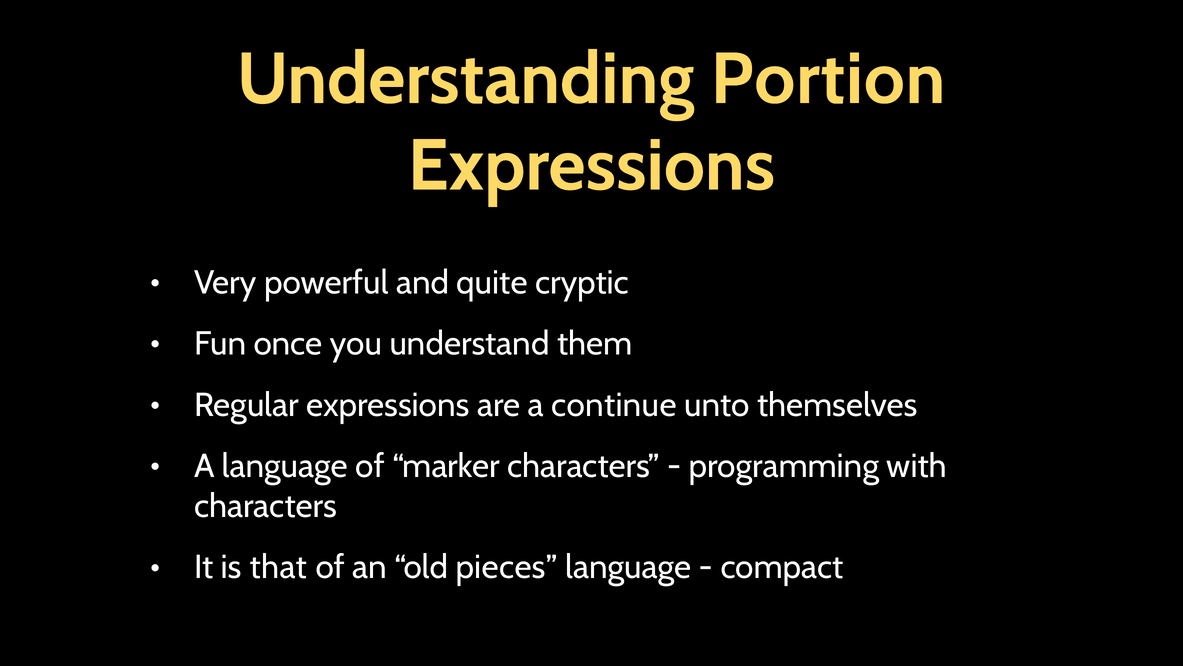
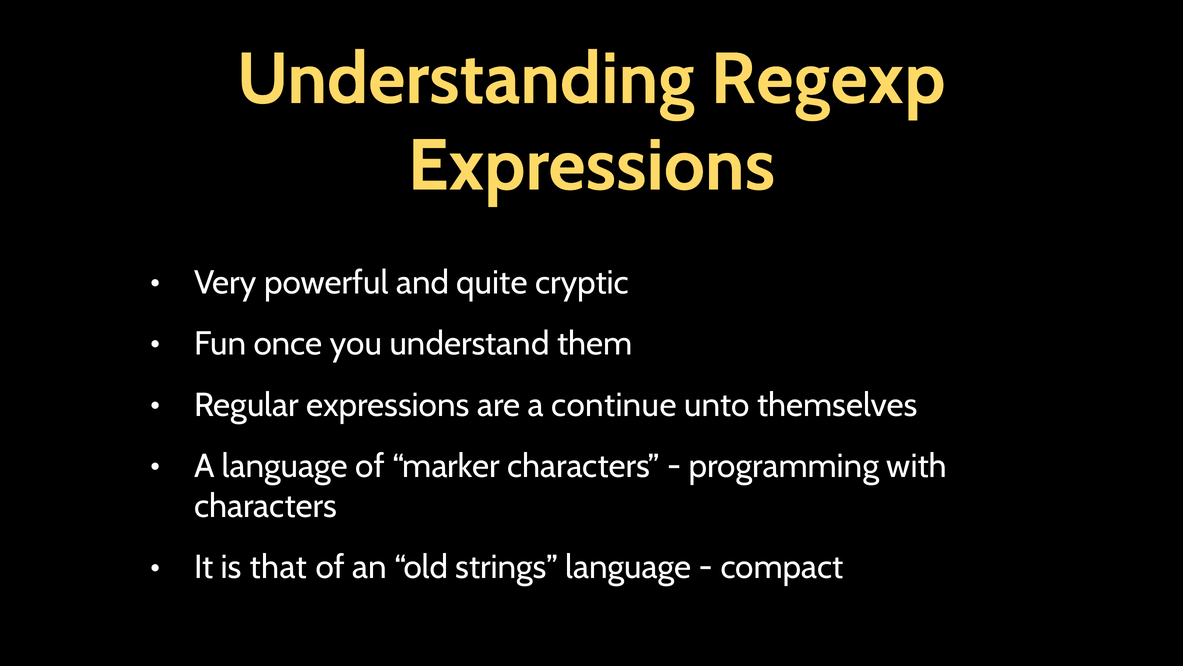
Portion: Portion -> Regexp (828, 79)
pieces: pieces -> strings (507, 567)
